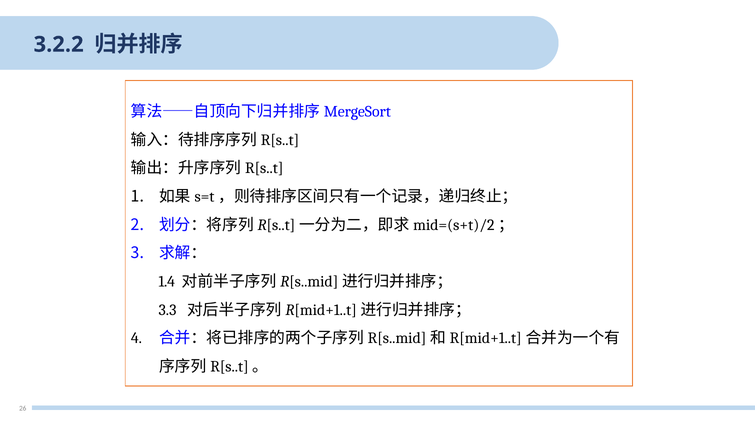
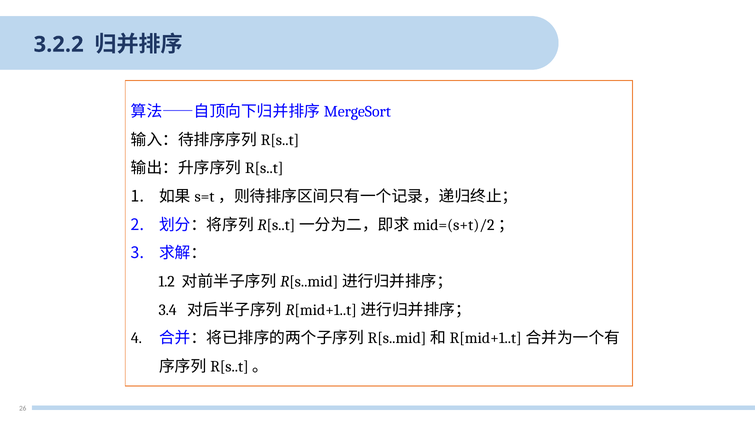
1.4: 1.4 -> 1.2 (167, 281)
3.3: 3.3 -> 3.4 (168, 310)
